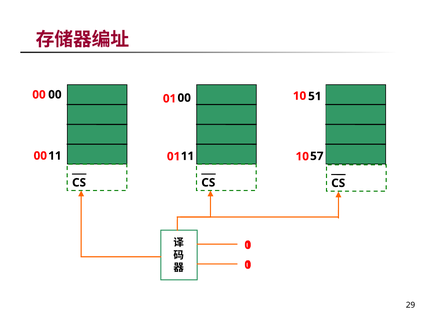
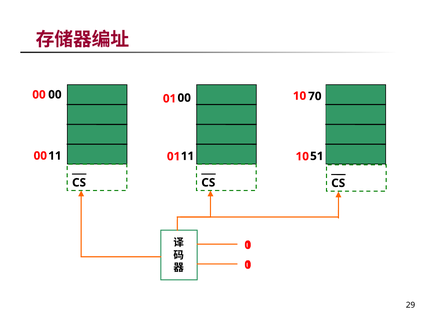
51: 51 -> 70 (315, 96)
57: 57 -> 51 (317, 157)
